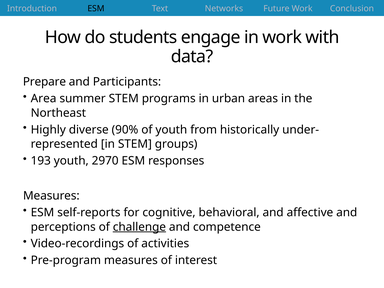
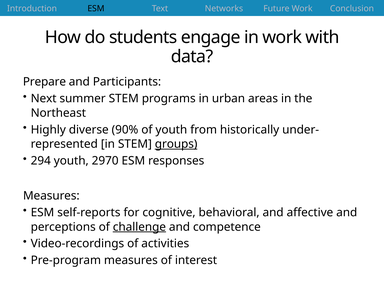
Area: Area -> Next (44, 99)
groups underline: none -> present (176, 144)
193: 193 -> 294 (41, 161)
